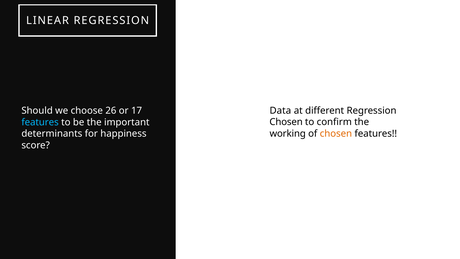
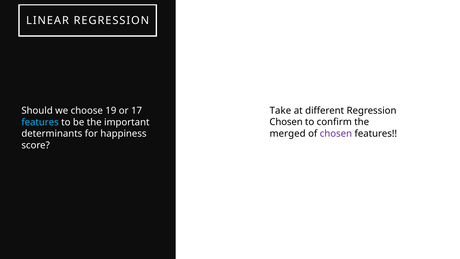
Data: Data -> Take (280, 111)
26: 26 -> 19 (111, 111)
working: working -> merged (288, 134)
chosen colour: orange -> purple (336, 134)
